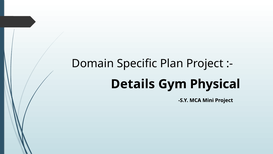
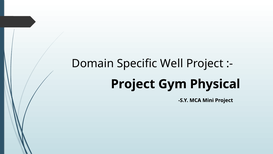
Plan: Plan -> Well (172, 63)
Details: Details -> Project (133, 84)
